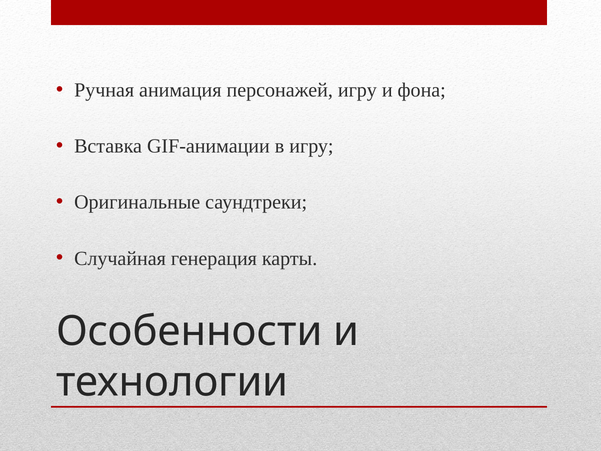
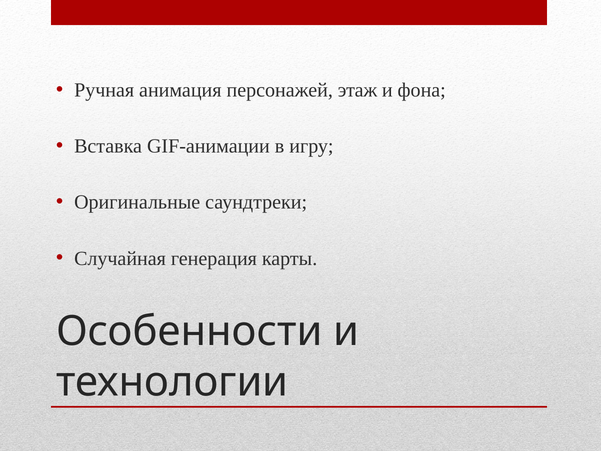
персонажей игру: игру -> этаж (357, 90)
